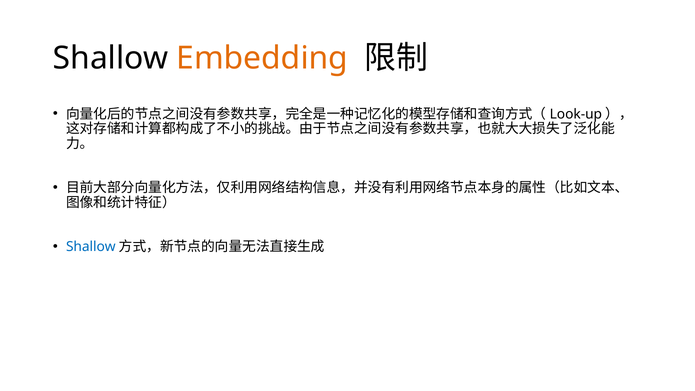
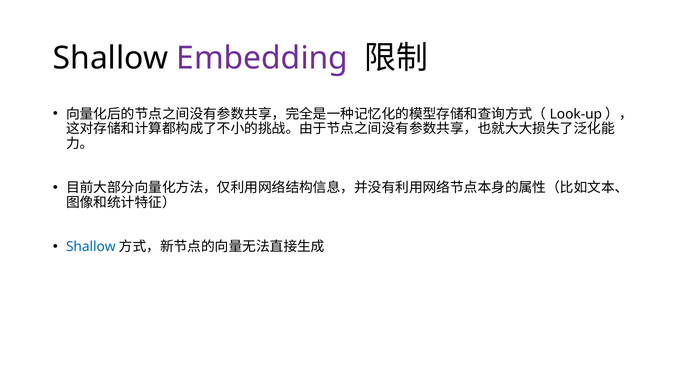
Embedding colour: orange -> purple (262, 58)
